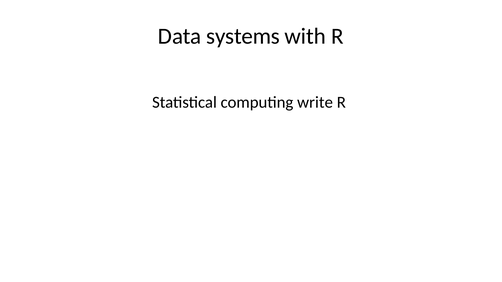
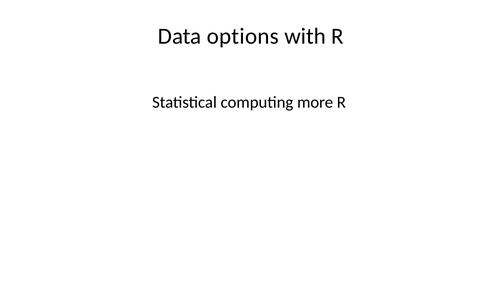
systems: systems -> options (243, 36)
write: write -> more (315, 102)
